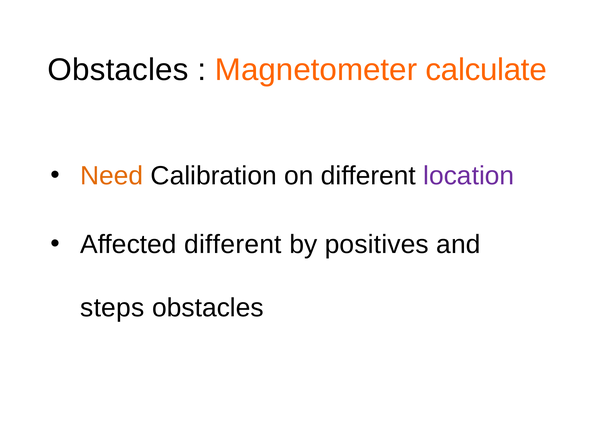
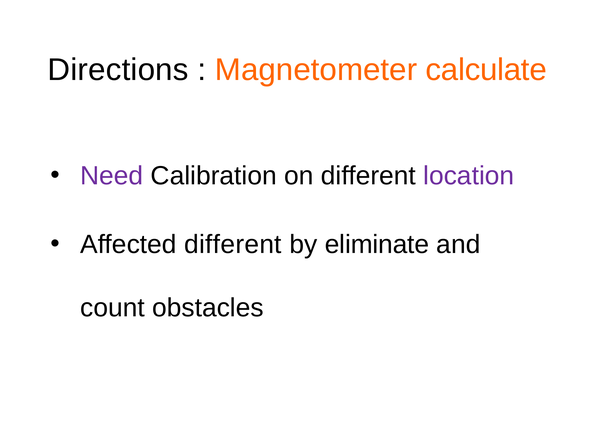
Obstacles: Obstacles -> Directions (118, 70)
Need colour: orange -> purple (112, 176)
positives: positives -> eliminate (377, 245)
steps: steps -> count (112, 308)
